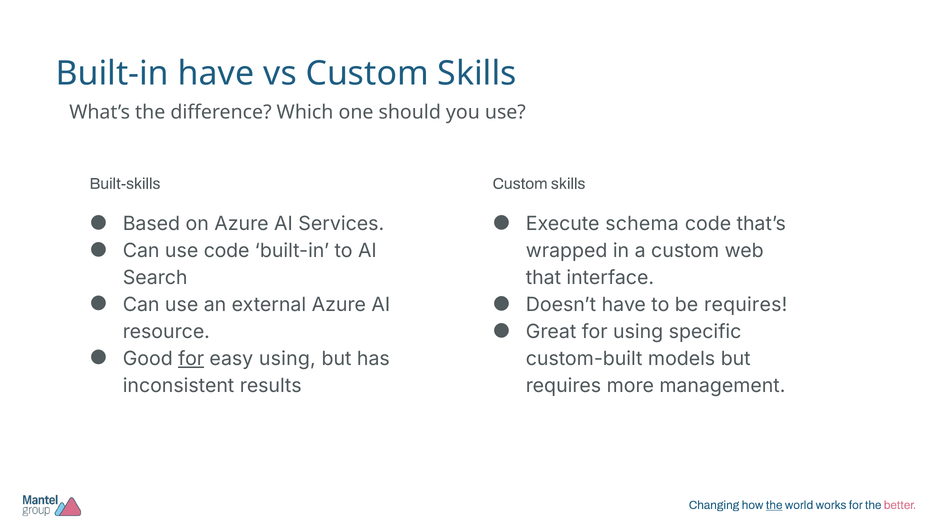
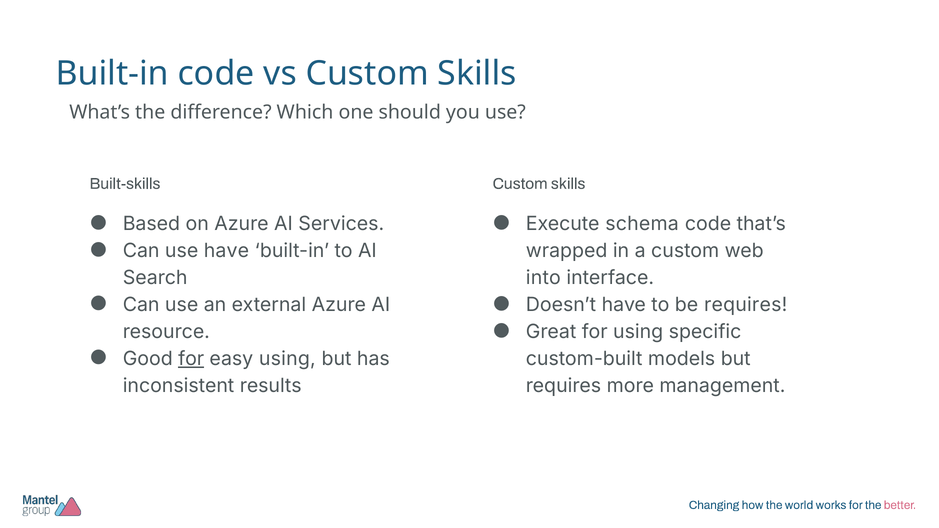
Built-in have: have -> code (216, 74)
use code: code -> have (226, 251)
that: that -> into (543, 278)
the underline: present -> none (774, 505)
